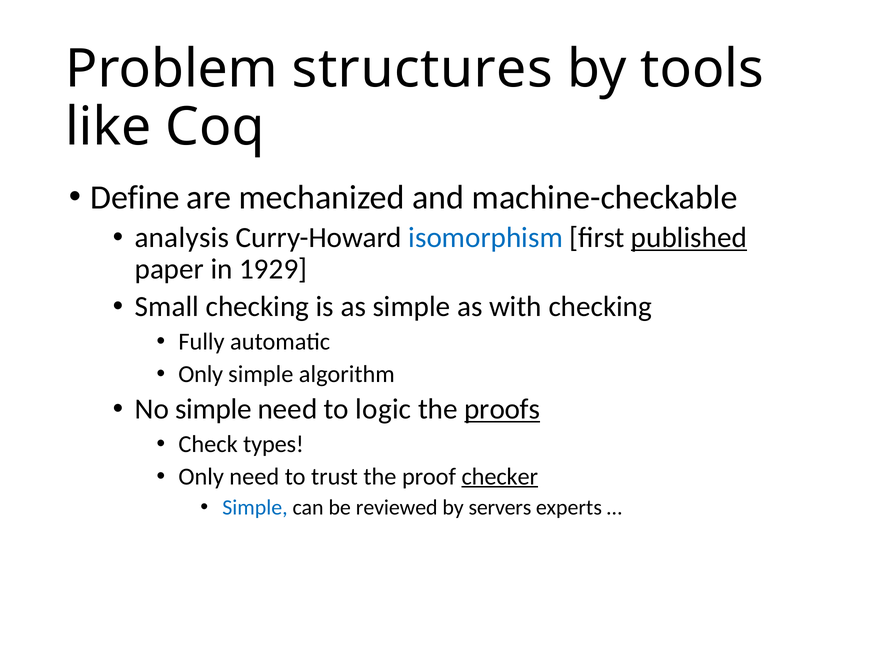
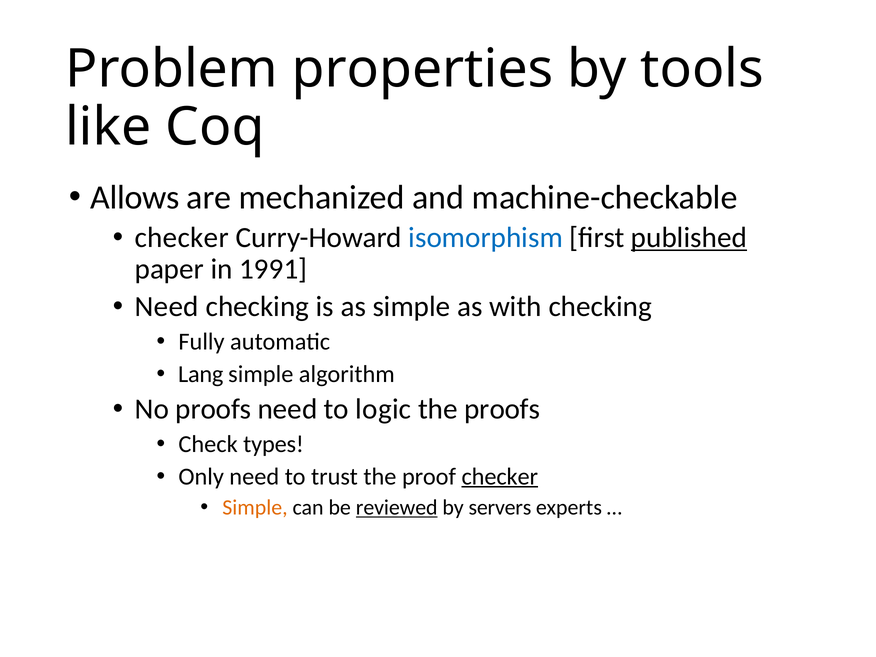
structures: structures -> properties (423, 69)
Define: Define -> Allows (135, 197)
analysis: analysis -> checker (182, 238)
1929: 1929 -> 1991 (273, 269)
Small: Small -> Need (167, 307)
Only: Only -> Lang (201, 374)
No simple: simple -> proofs (213, 409)
proofs underline: present -> none (502, 409)
Simple colour: blue -> orange (255, 508)
reviewed underline: none -> present (397, 508)
